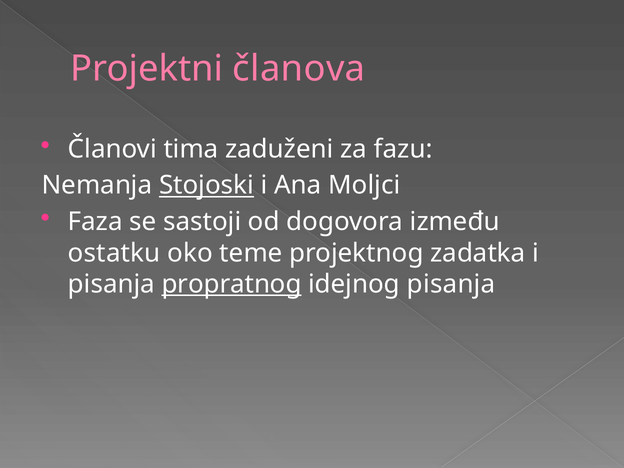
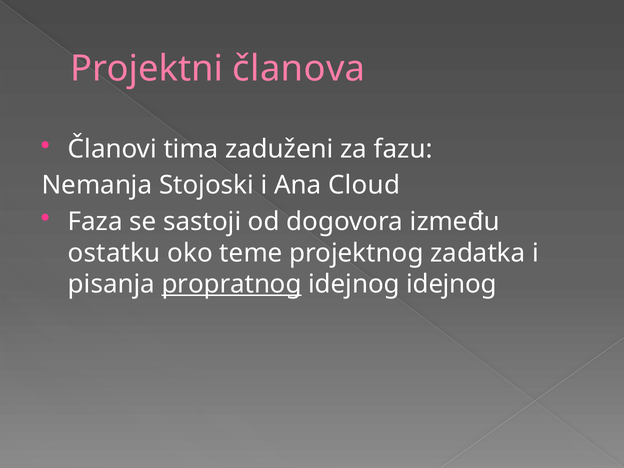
Stojoski underline: present -> none (206, 185)
Moljci: Moljci -> Cloud (364, 185)
idejnog pisanja: pisanja -> idejnog (451, 284)
